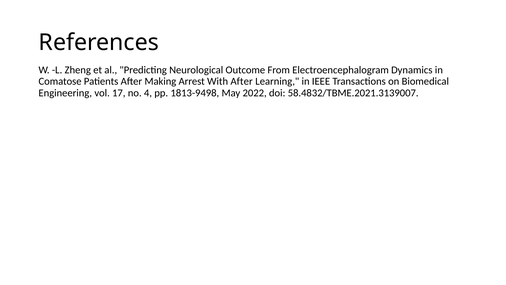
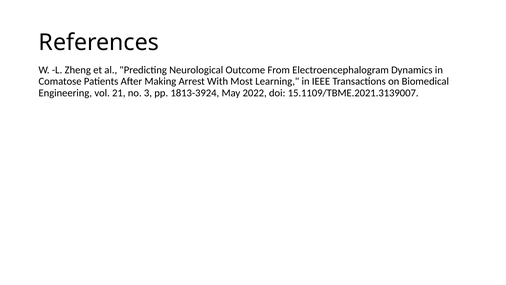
With After: After -> Most (242, 81)
17: 17 -> 21 (119, 93)
4: 4 -> 3 (148, 93)
1813-9498: 1813-9498 -> 1813-3924 (195, 93)
58.4832/TBME.2021.3139007: 58.4832/TBME.2021.3139007 -> 15.1109/TBME.2021.3139007 (353, 93)
